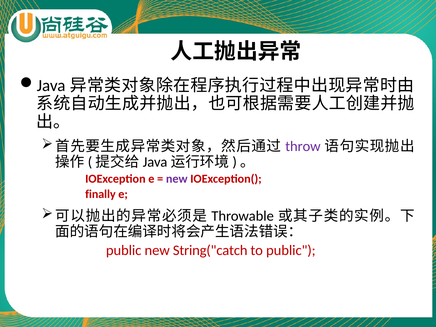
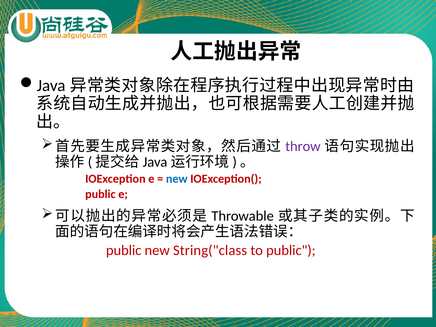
new colour: purple -> blue (177, 179)
finally: finally -> public (100, 194)
String("catch: String("catch -> String("class (210, 250)
